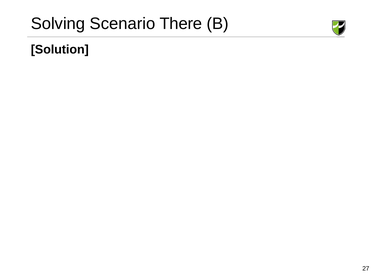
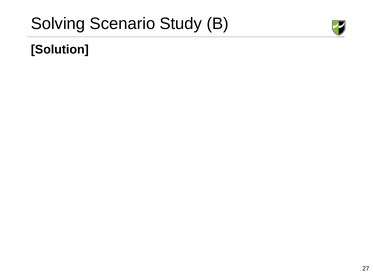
There: There -> Study (181, 24)
